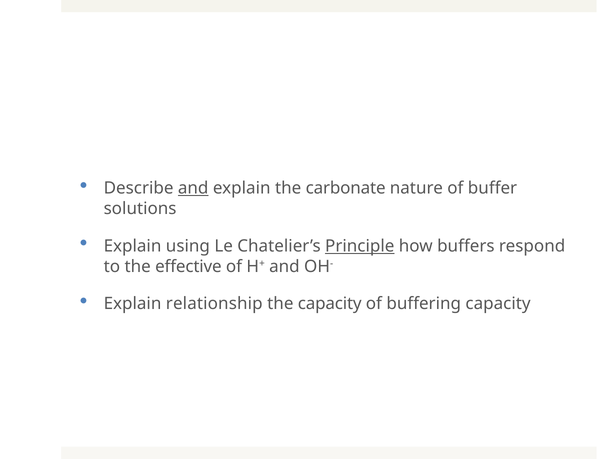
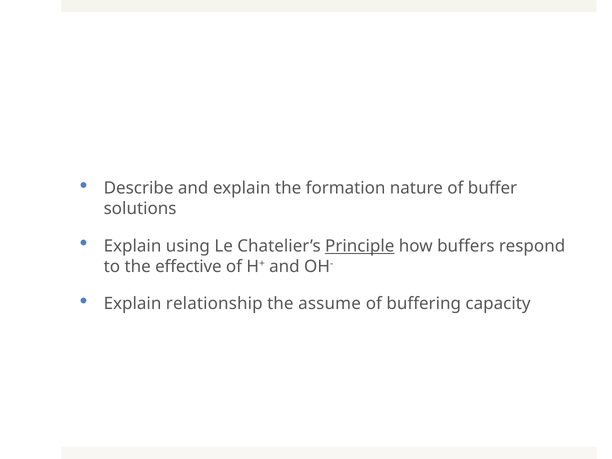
and underline: present -> none (193, 188)
carbonate: carbonate -> formation (346, 188)
the capacity: capacity -> assume (330, 304)
